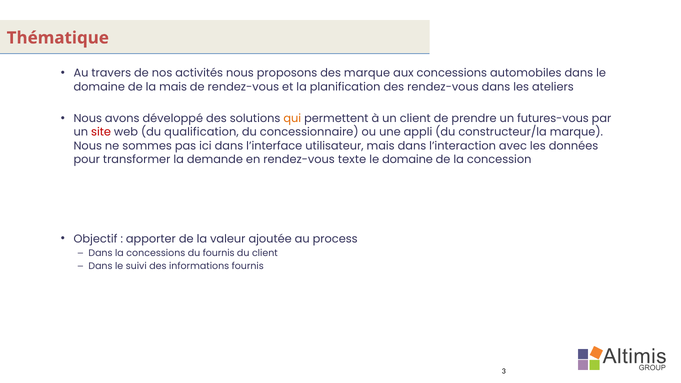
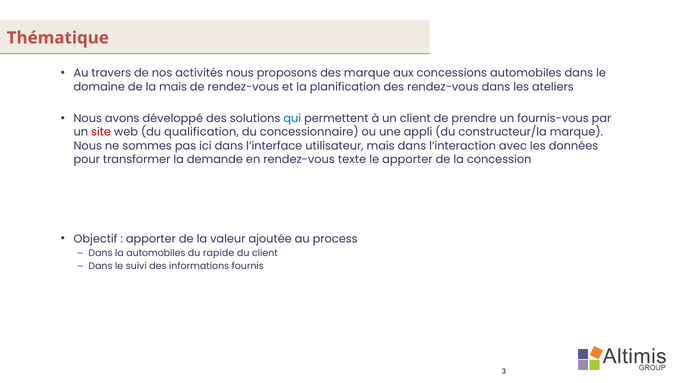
qui colour: orange -> blue (292, 119)
futures-vous: futures-vous -> fournis-vous (553, 119)
domaine: domaine -> apporter (407, 159)
la concessions: concessions -> automobiles (156, 253)
du fournis: fournis -> rapide (219, 253)
